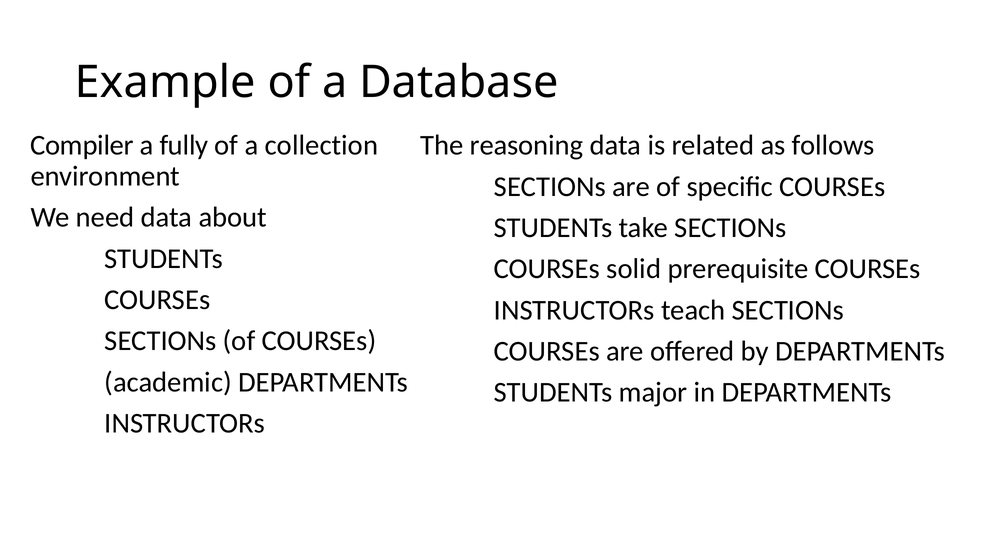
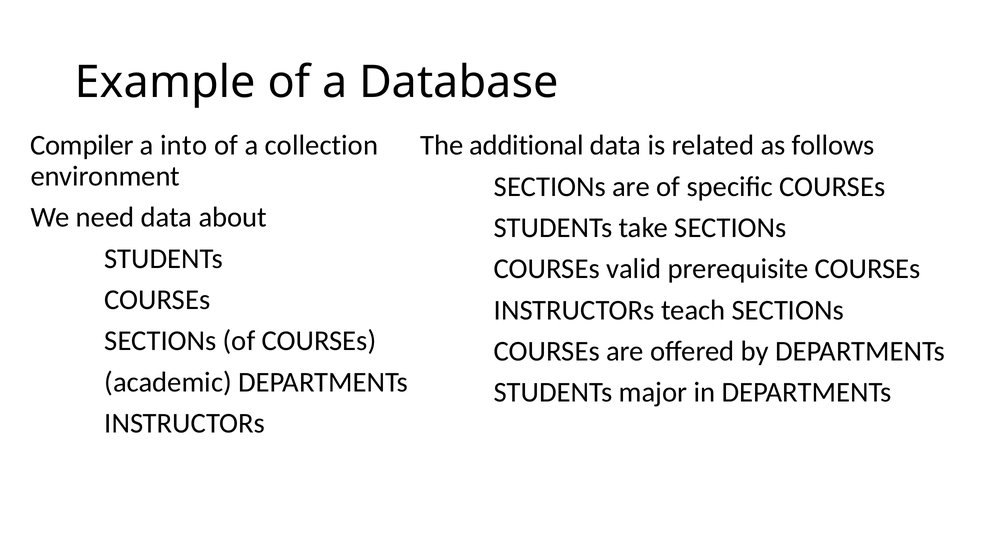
reasoning: reasoning -> additional (527, 145)
fully: fully -> into (184, 145)
solid: solid -> valid (634, 269)
